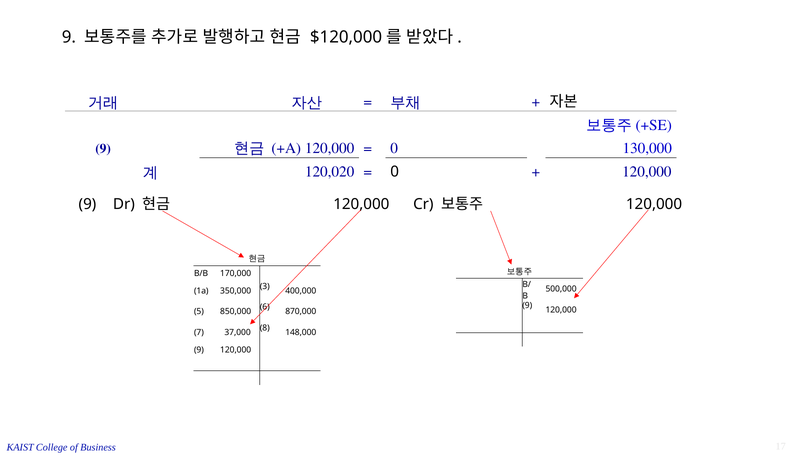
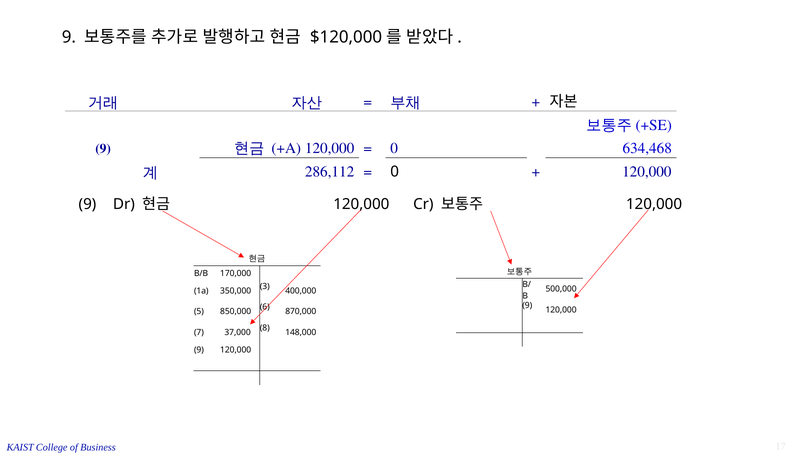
130,000: 130,000 -> 634,468 (647, 148)
120,020: 120,020 -> 286,112 (330, 172)
